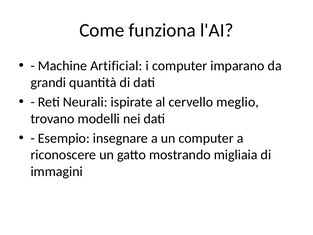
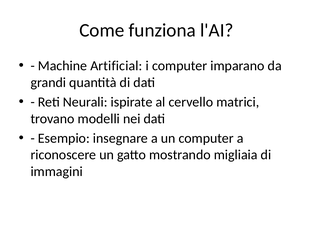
meglio: meglio -> matrici (238, 102)
